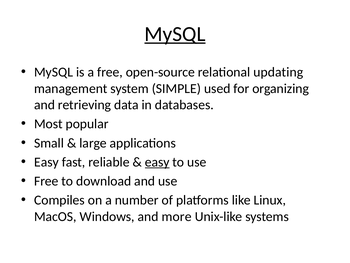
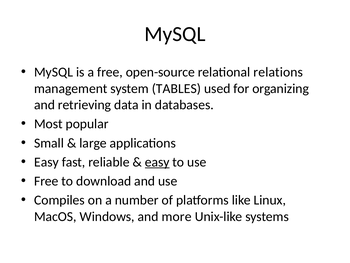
MySQL underline: present -> none (175, 34)
updating: updating -> relations (278, 72)
SIMPLE: SIMPLE -> TABLES (176, 88)
